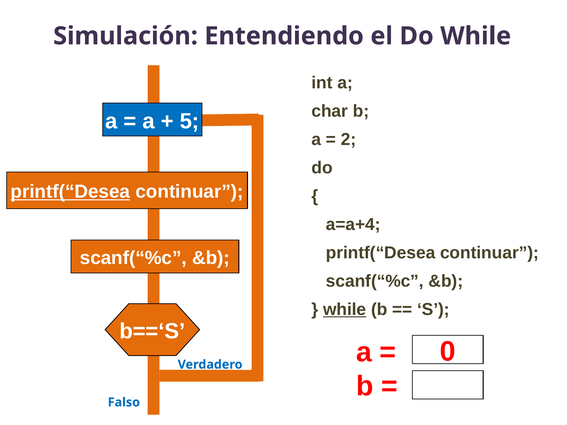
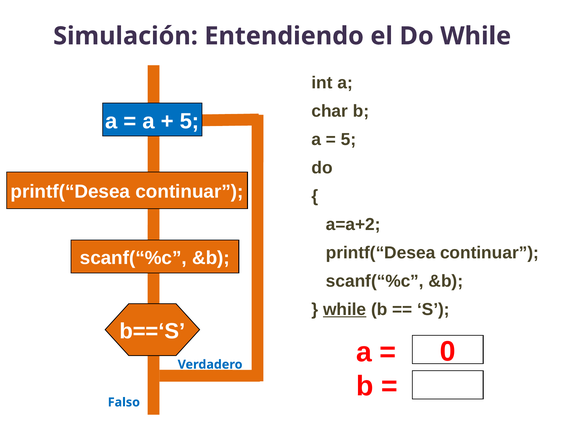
2: 2 -> 5 (348, 140)
printf(“Desea underline: present -> none (70, 192)
a=a+4: a=a+4 -> a=a+2 (353, 225)
